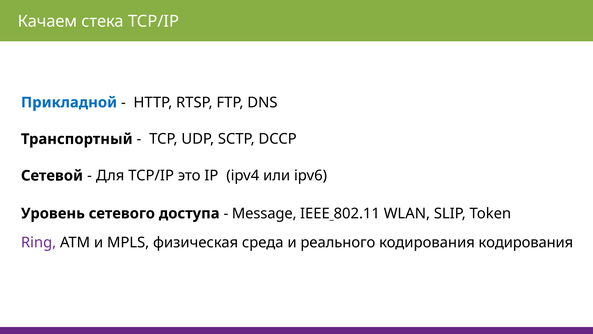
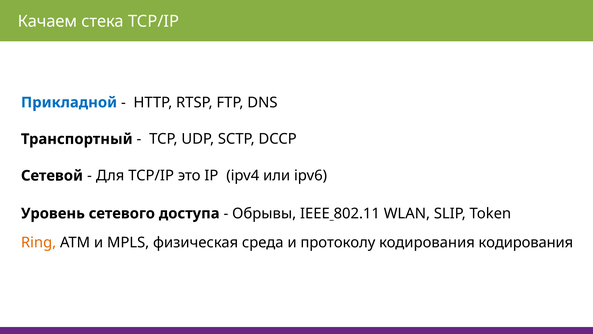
Message: Message -> Обрывы (264, 213)
Ring colour: purple -> orange (39, 242)
реального: реального -> протоколу (338, 242)
